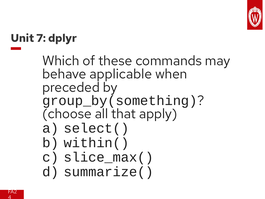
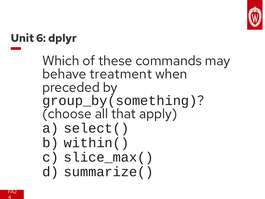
7: 7 -> 6 (41, 38)
applicable: applicable -> treatment (121, 74)
